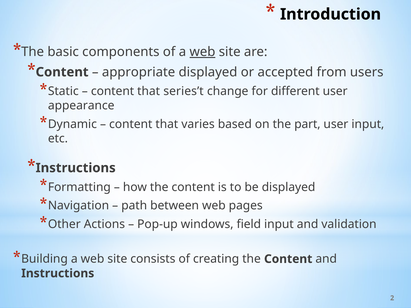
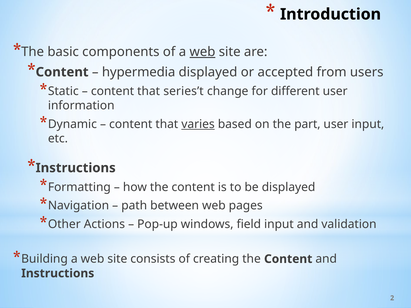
appropriate: appropriate -> hypermedia (139, 72)
appearance: appearance -> information (81, 106)
varies underline: none -> present (198, 124)
